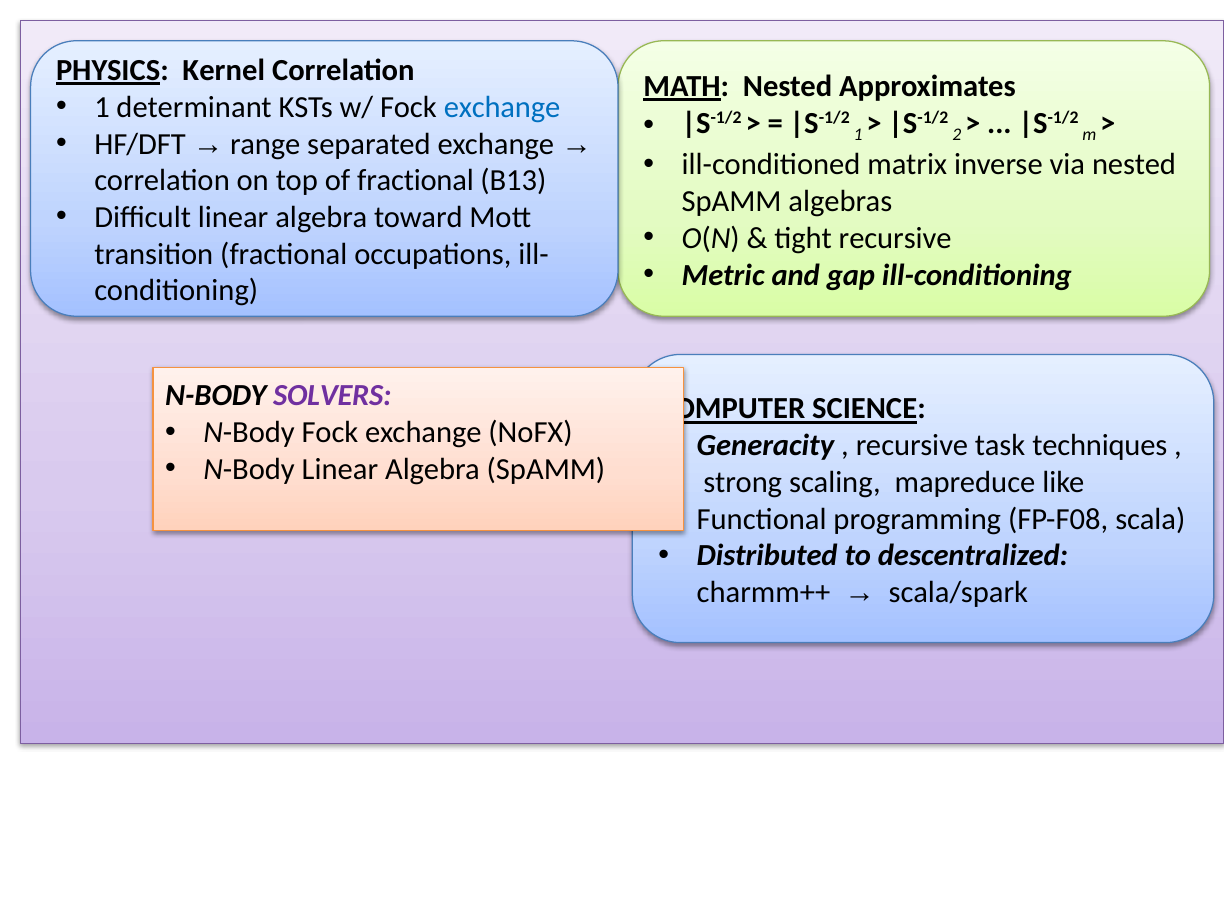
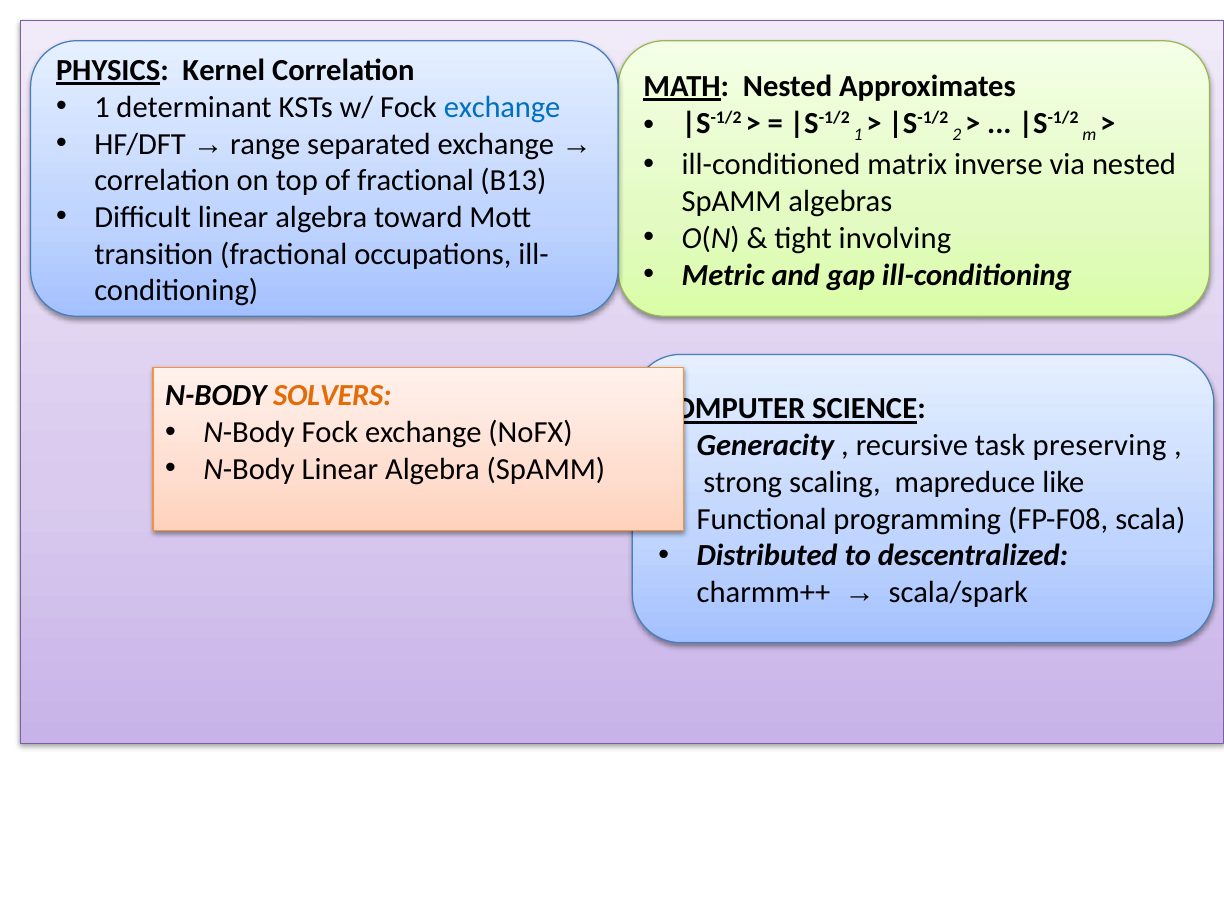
tight recursive: recursive -> involving (895, 238)
SOLVERS colour: purple -> orange (332, 396)
techniques: techniques -> preserving (1100, 446)
